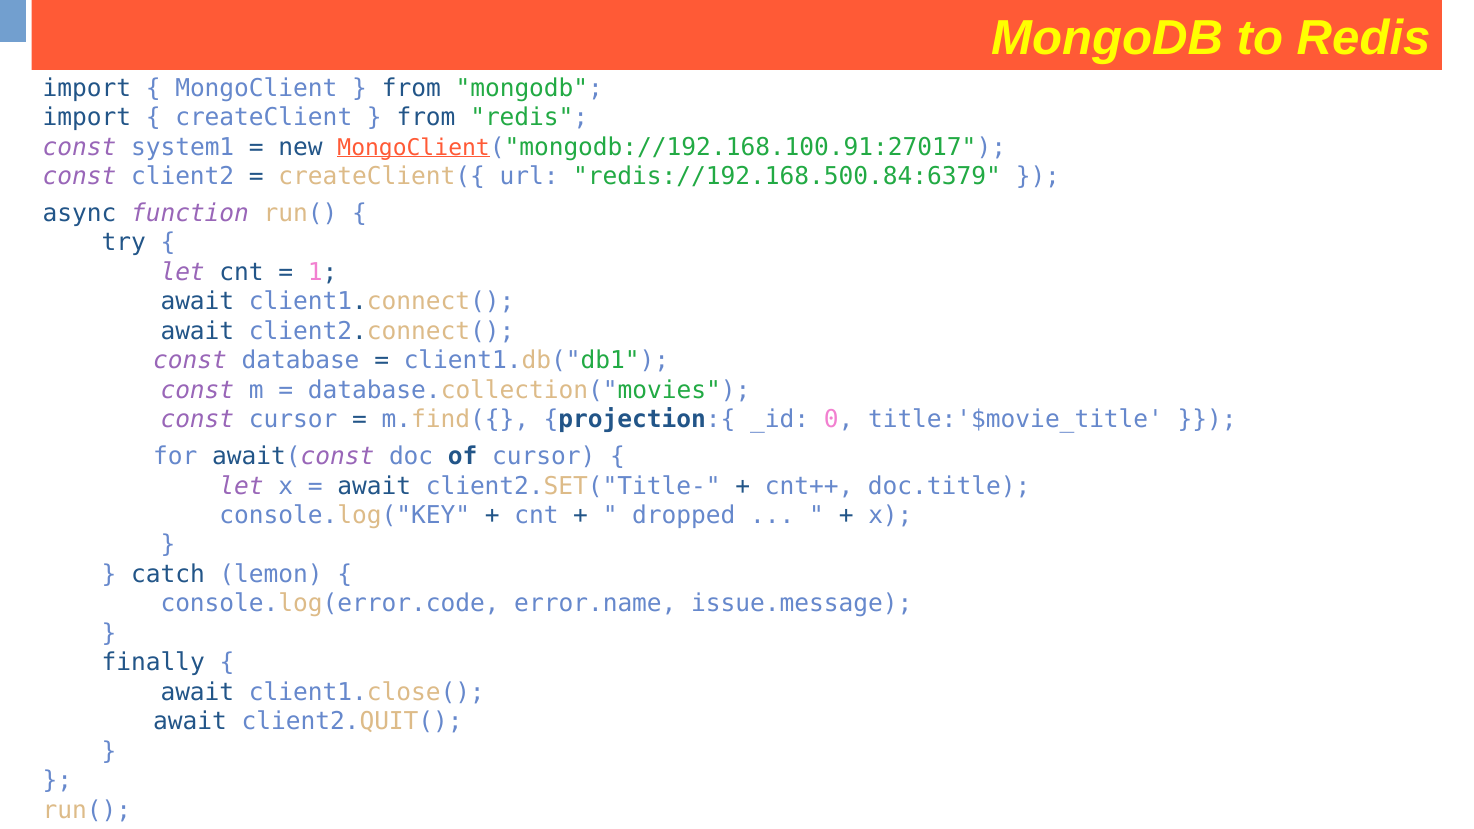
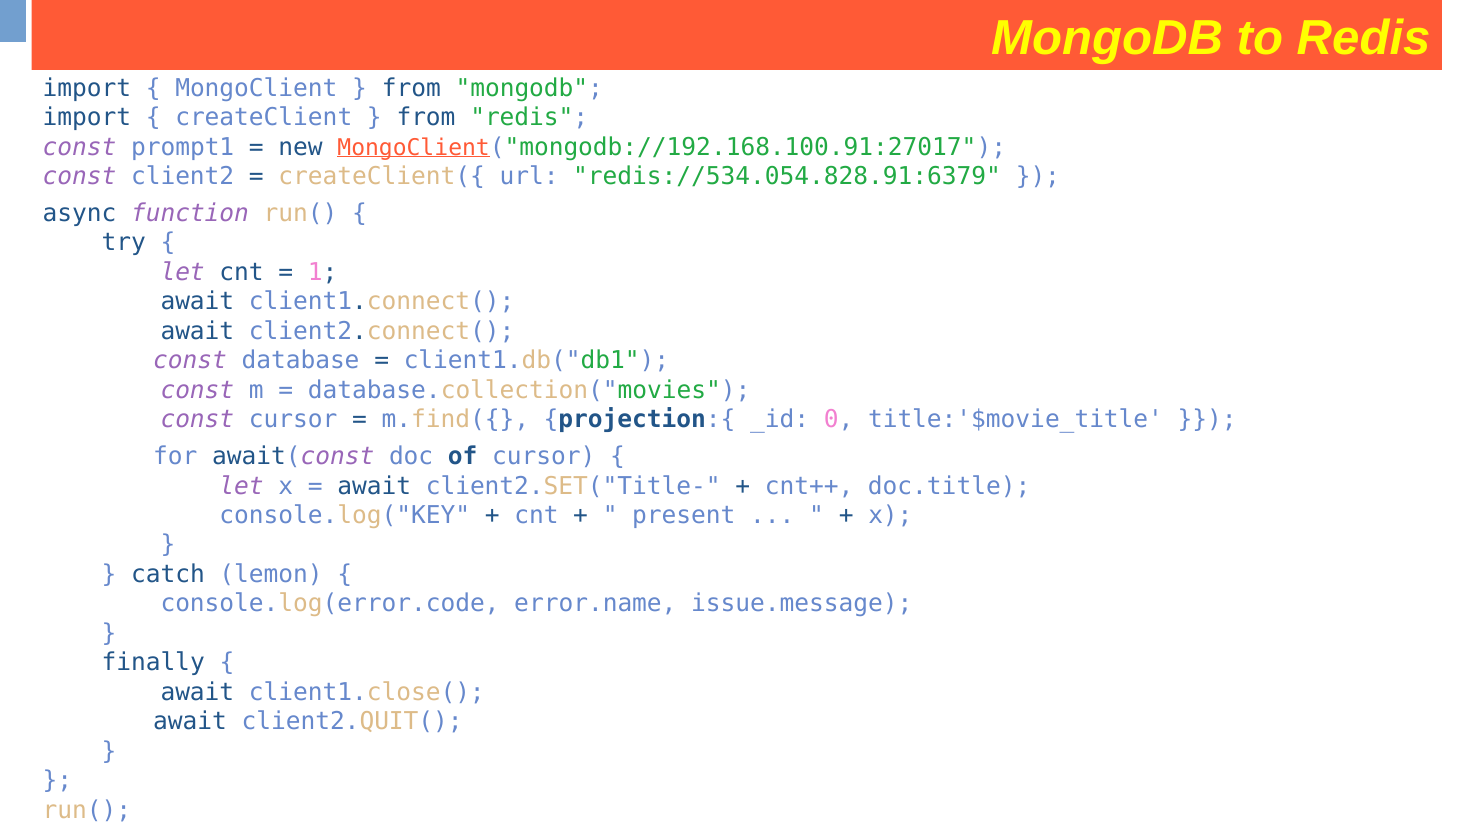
system1: system1 -> prompt1 (183, 147)
redis://192.168.500.84:6379: redis://192.168.500.84:6379 -> redis://534.054.828.91:6379 (787, 177)
dropped: dropped -> present (684, 515)
